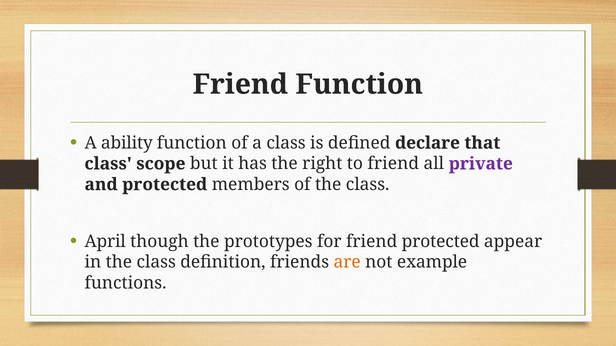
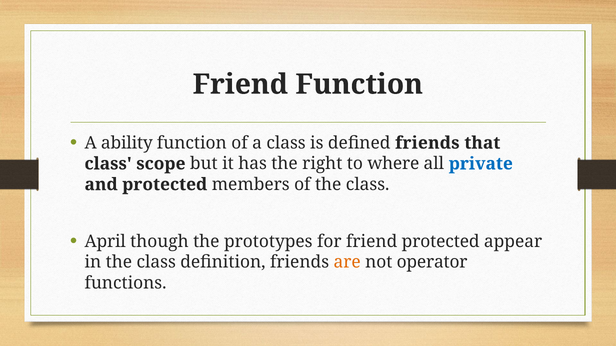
defined declare: declare -> friends (427, 143)
to friend: friend -> where (393, 164)
private colour: purple -> blue (481, 164)
example: example -> operator (432, 263)
